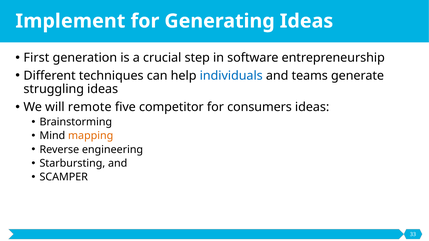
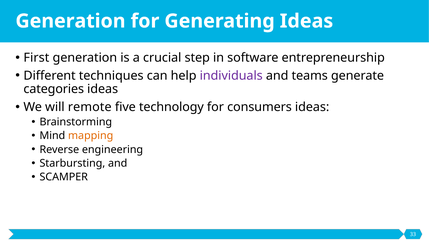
Implement: Implement -> Generation (70, 21)
individuals colour: blue -> purple (231, 76)
struggling: struggling -> categories (54, 89)
competitor: competitor -> technology (171, 107)
